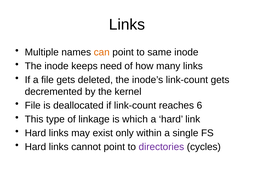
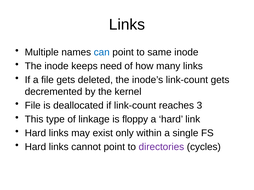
can colour: orange -> blue (102, 52)
6: 6 -> 3 (199, 106)
which: which -> floppy (135, 120)
